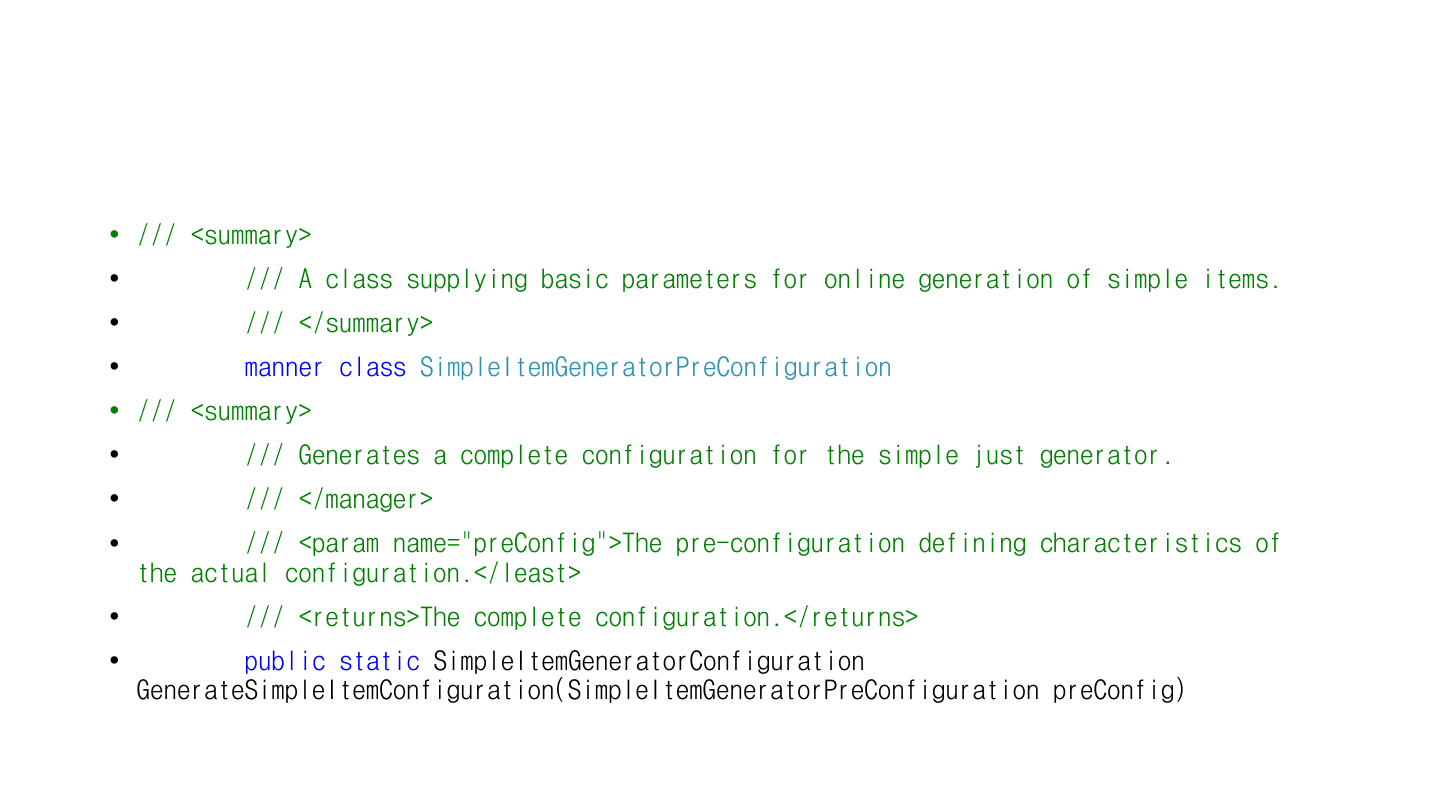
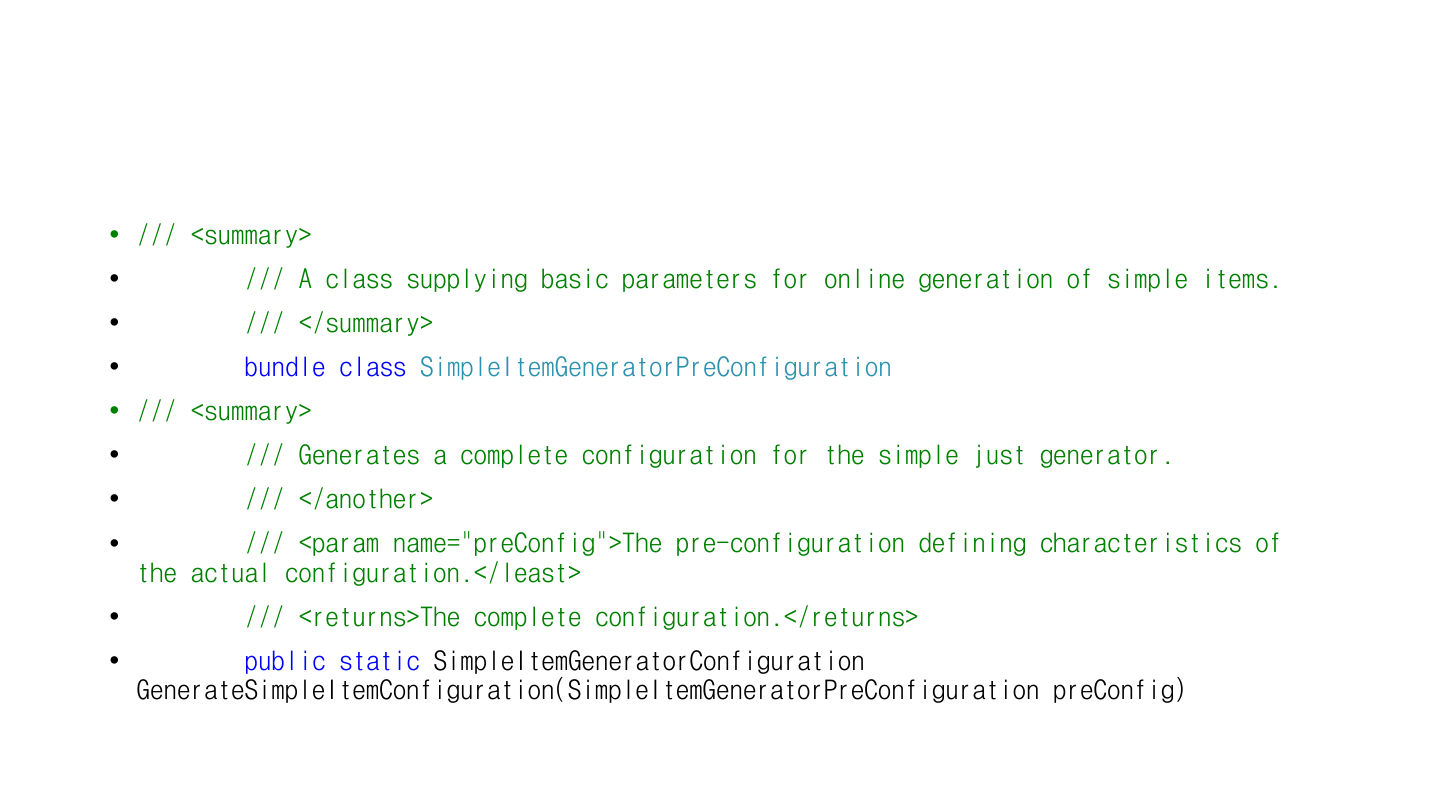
manner: manner -> bundle (285, 368)
</manager>: </manager> -> </another> (366, 500)
